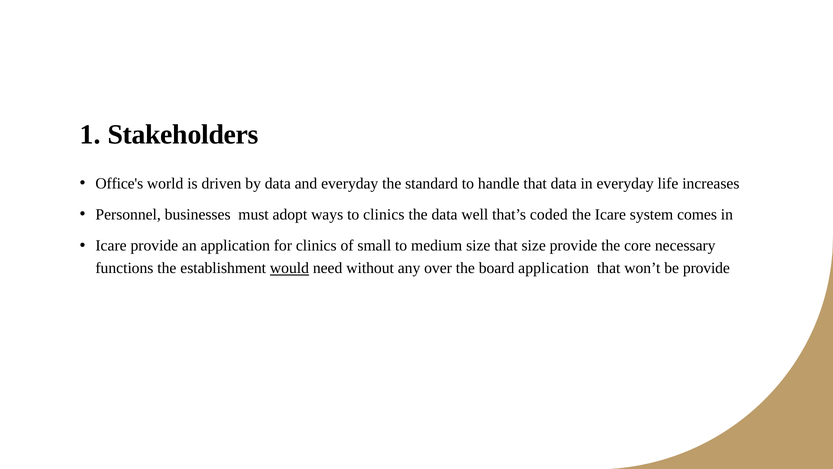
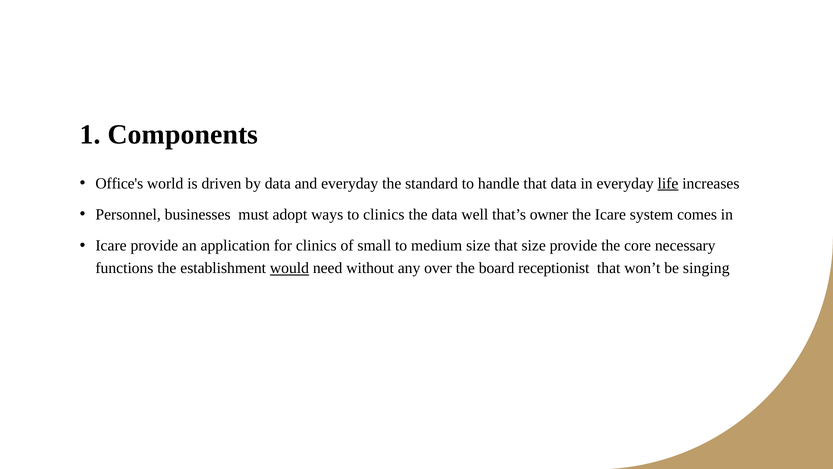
Stakeholders: Stakeholders -> Components (183, 134)
life underline: none -> present (668, 183)
coded: coded -> owner (549, 214)
board application: application -> receptionist (554, 268)
be provide: provide -> singing (706, 268)
